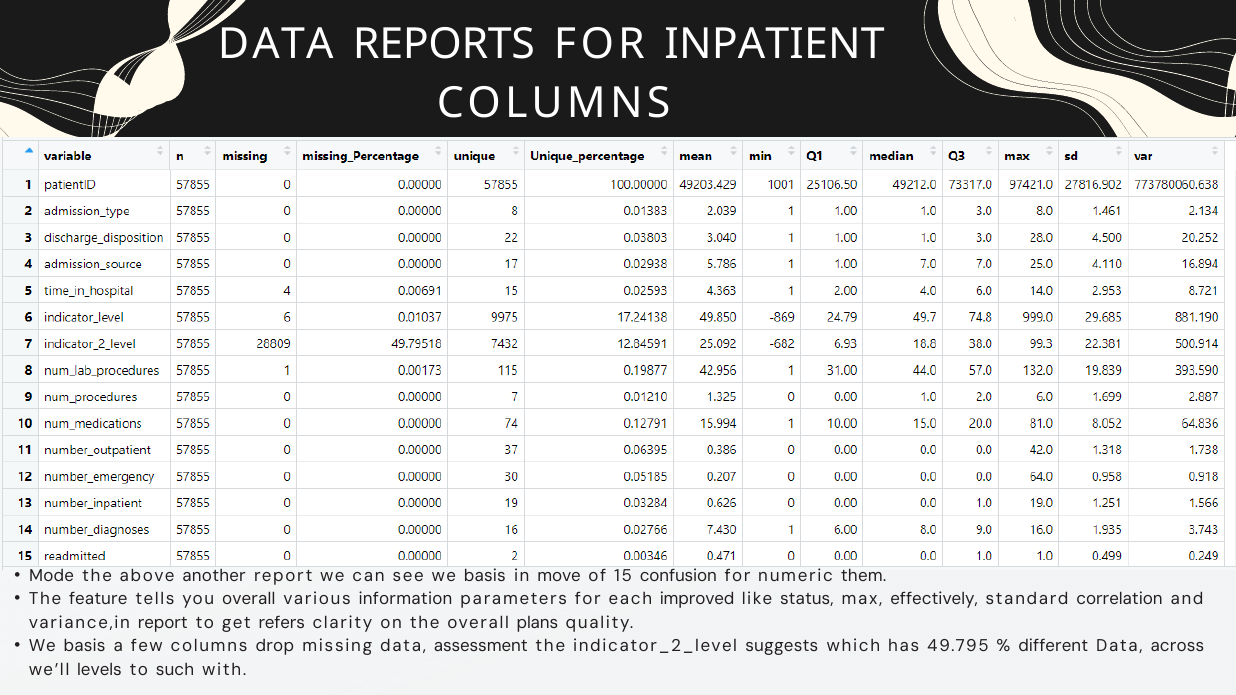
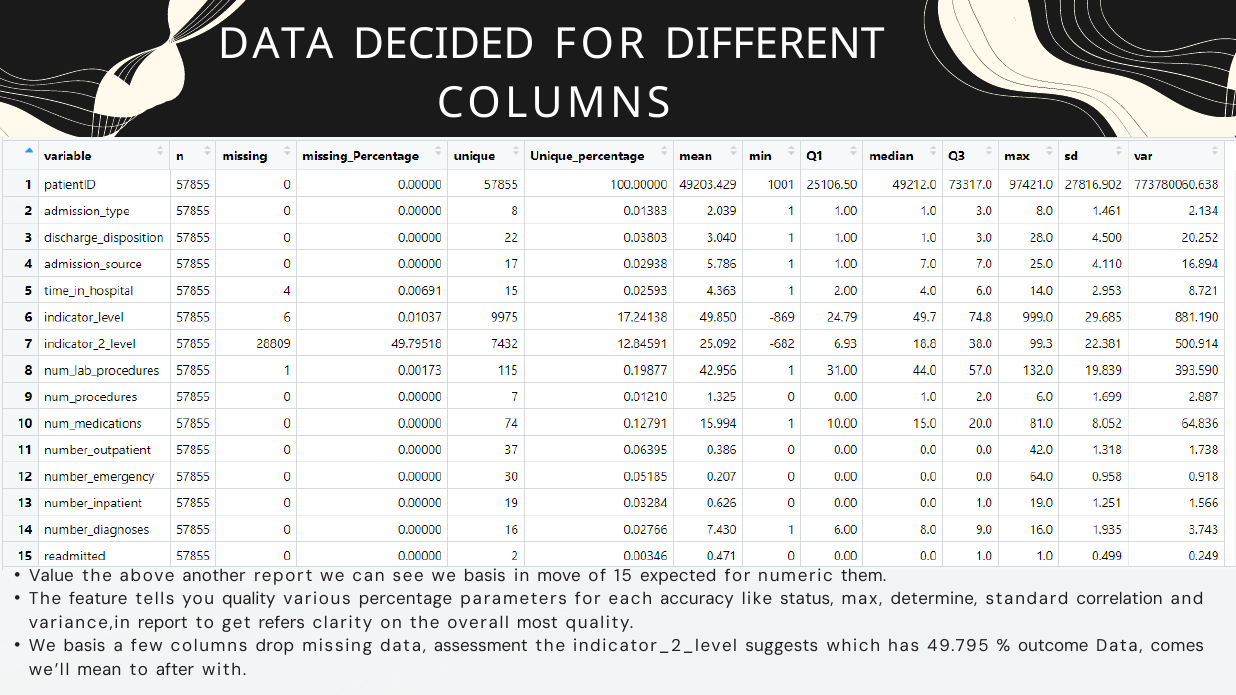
REPORTS: REPORTS -> DECIDED (444, 44)
INPATIENT: INPATIENT -> DIFFERENT (775, 44)
Mode: Mode -> Value (51, 576)
confusion: confusion -> expected (678, 576)
you overall: overall -> quality (249, 599)
information: information -> percentage (405, 599)
improved: improved -> accuracy (697, 599)
effectively: effectively -> determine (934, 599)
plans: plans -> most (537, 623)
different: different -> outcome (1053, 646)
across: across -> comes (1177, 646)
levels: levels -> mean (99, 670)
such: such -> after (175, 670)
